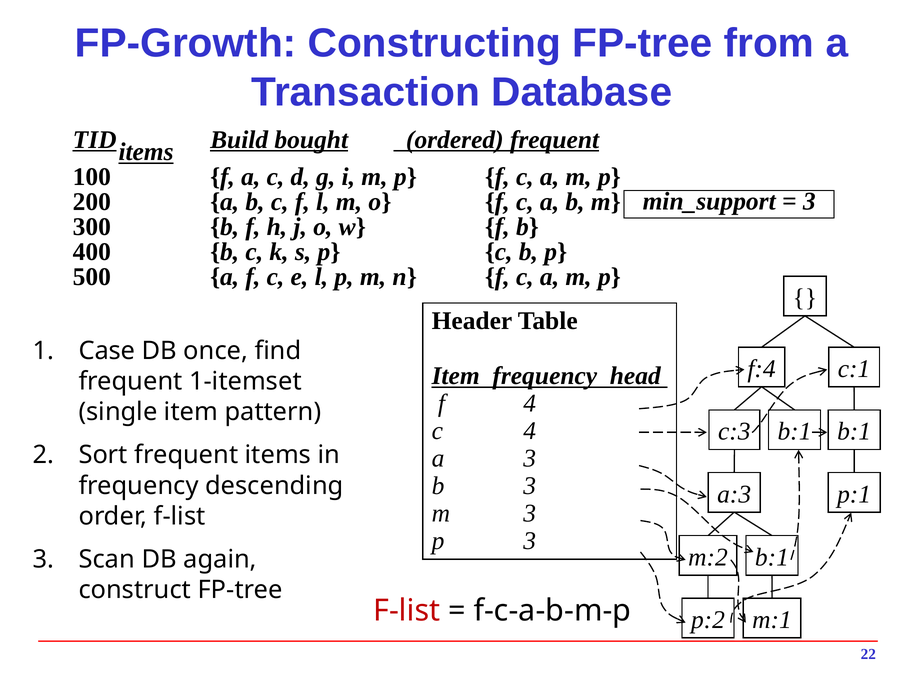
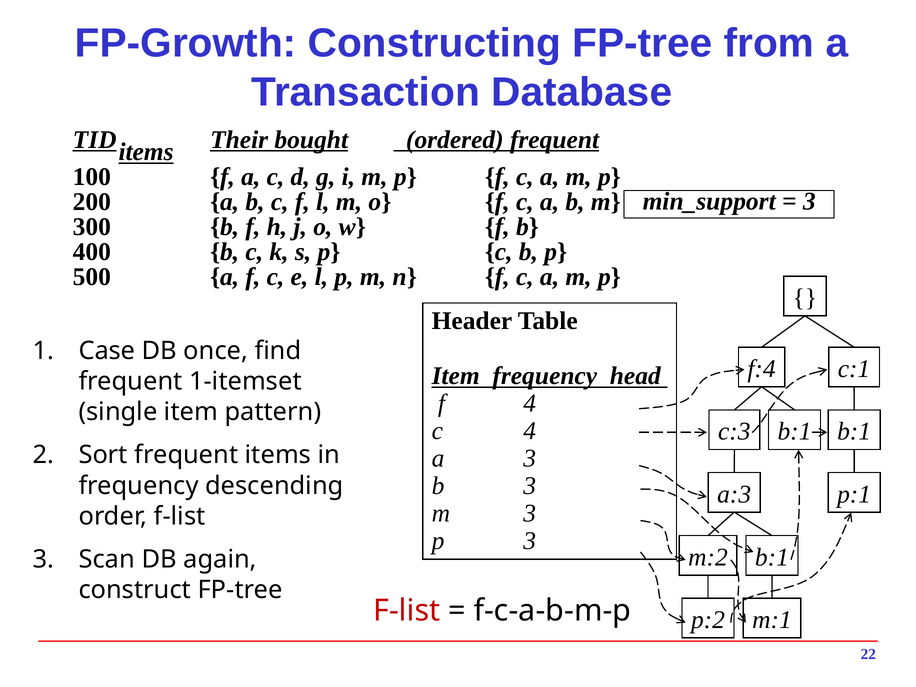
Build: Build -> Their (239, 140)
